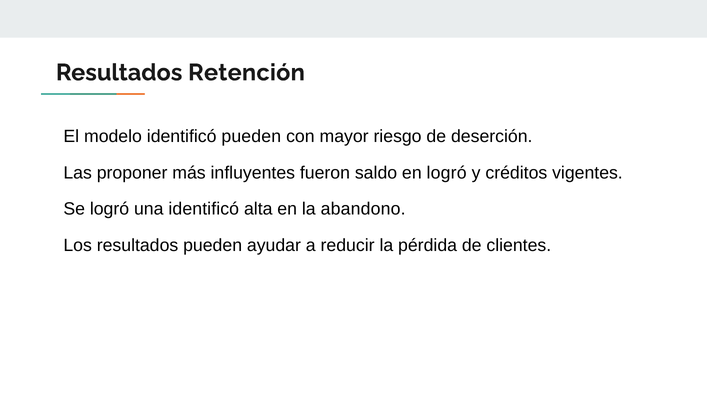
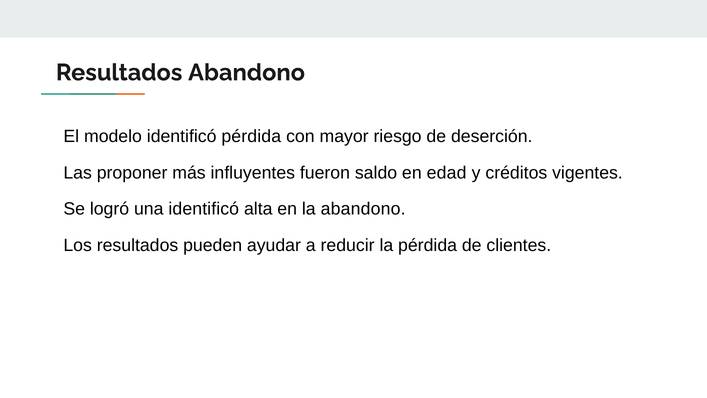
Resultados Retención: Retención -> Abandono (247, 73)
identificó pueden: pueden -> pérdida (251, 137)
en logró: logró -> edad (447, 173)
